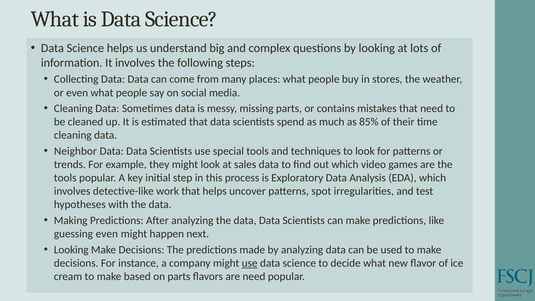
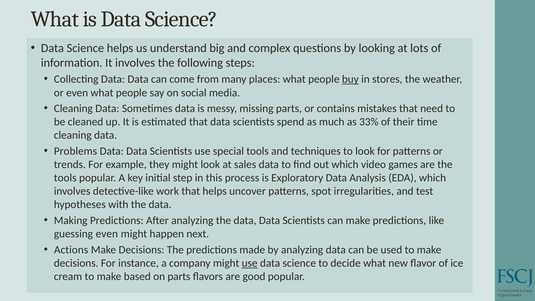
buy underline: none -> present (350, 79)
85%: 85% -> 33% (369, 122)
Neighbor: Neighbor -> Problems (75, 151)
Looking: Looking -> Actions (71, 250)
are need: need -> good (254, 276)
